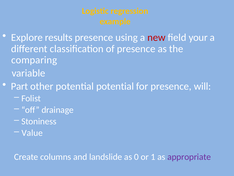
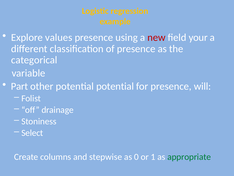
results: results -> values (59, 37)
comparing: comparing -> categorical (34, 60)
Value: Value -> Select (32, 133)
landslide: landslide -> stepwise (106, 157)
appropriate colour: purple -> green (189, 157)
